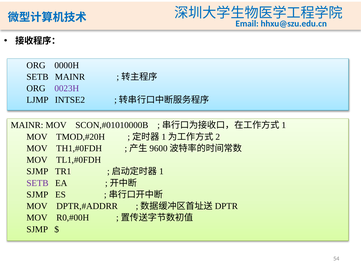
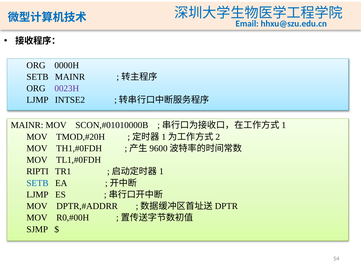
SJMP: SJMP -> RIPTI (37, 171)
SETB colour: purple -> blue (37, 183)
SJMP: SJMP -> LJMP (37, 194)
